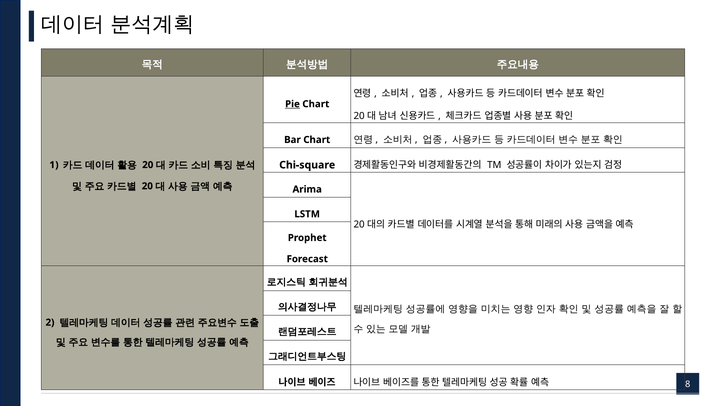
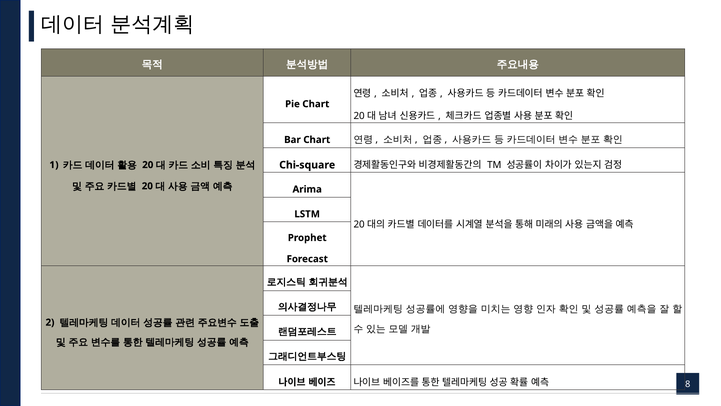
Pie underline: present -> none (292, 104)
